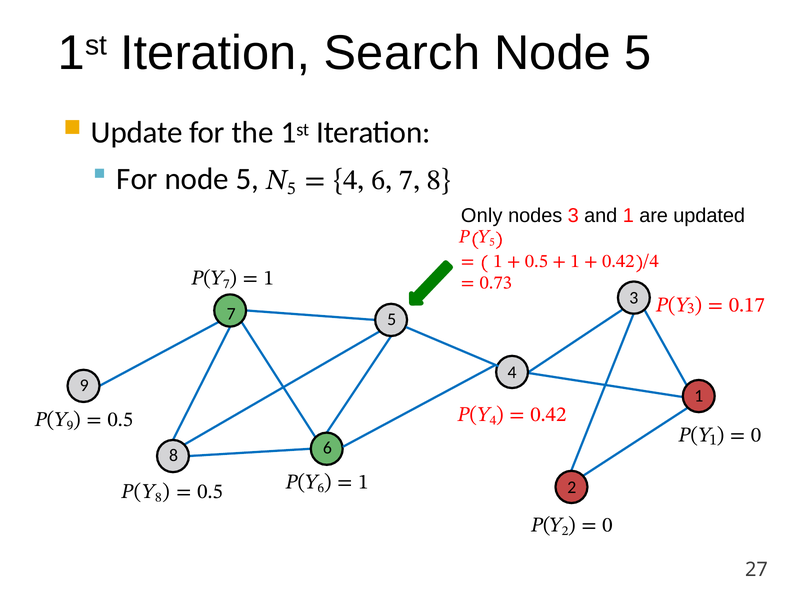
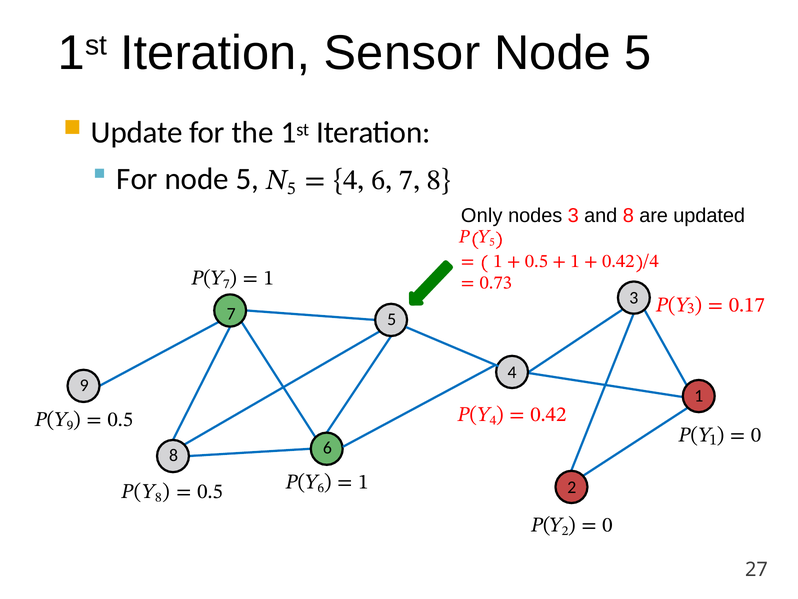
Search: Search -> Sensor (402, 53)
and 1: 1 -> 8 (628, 215)
